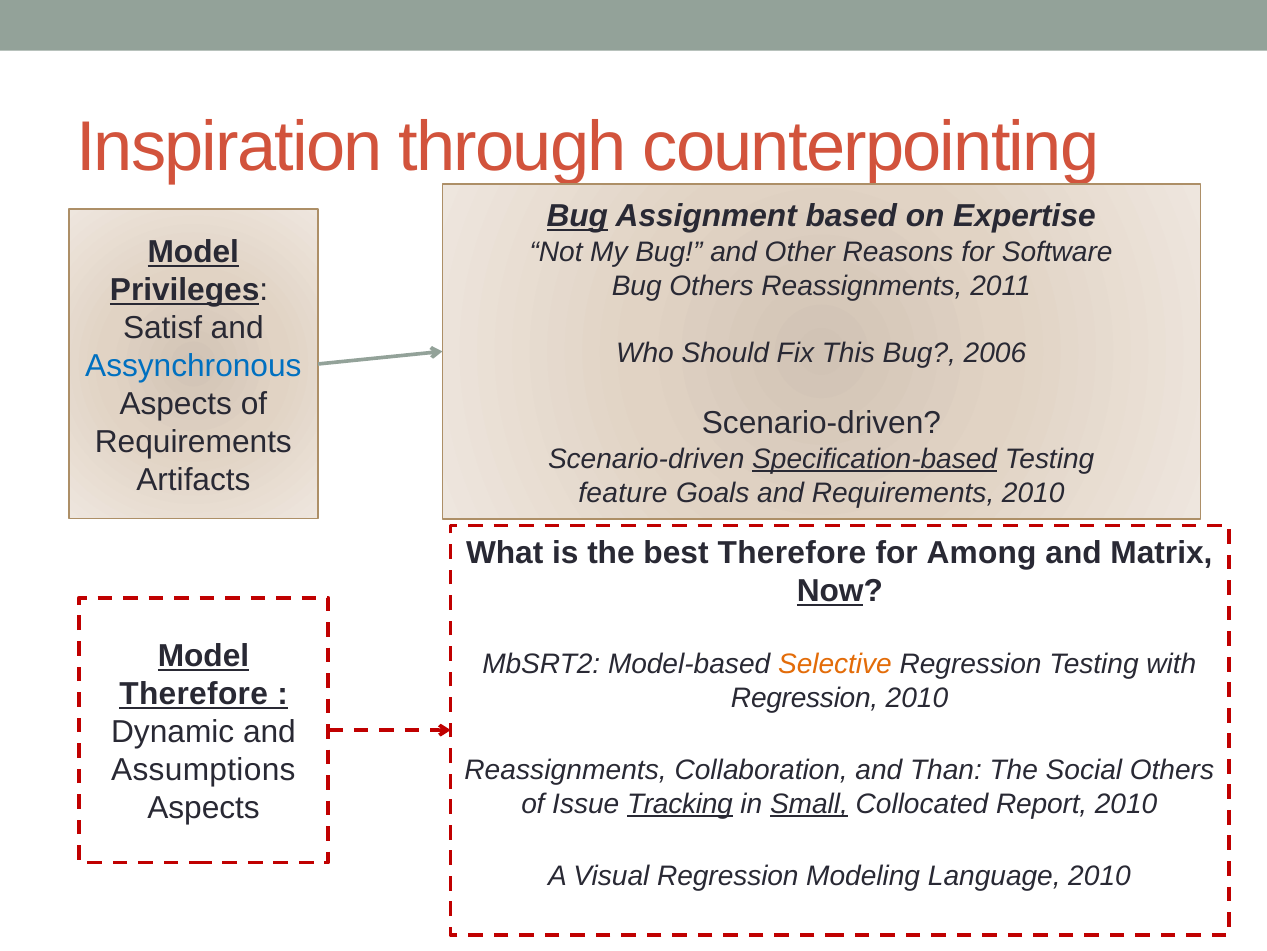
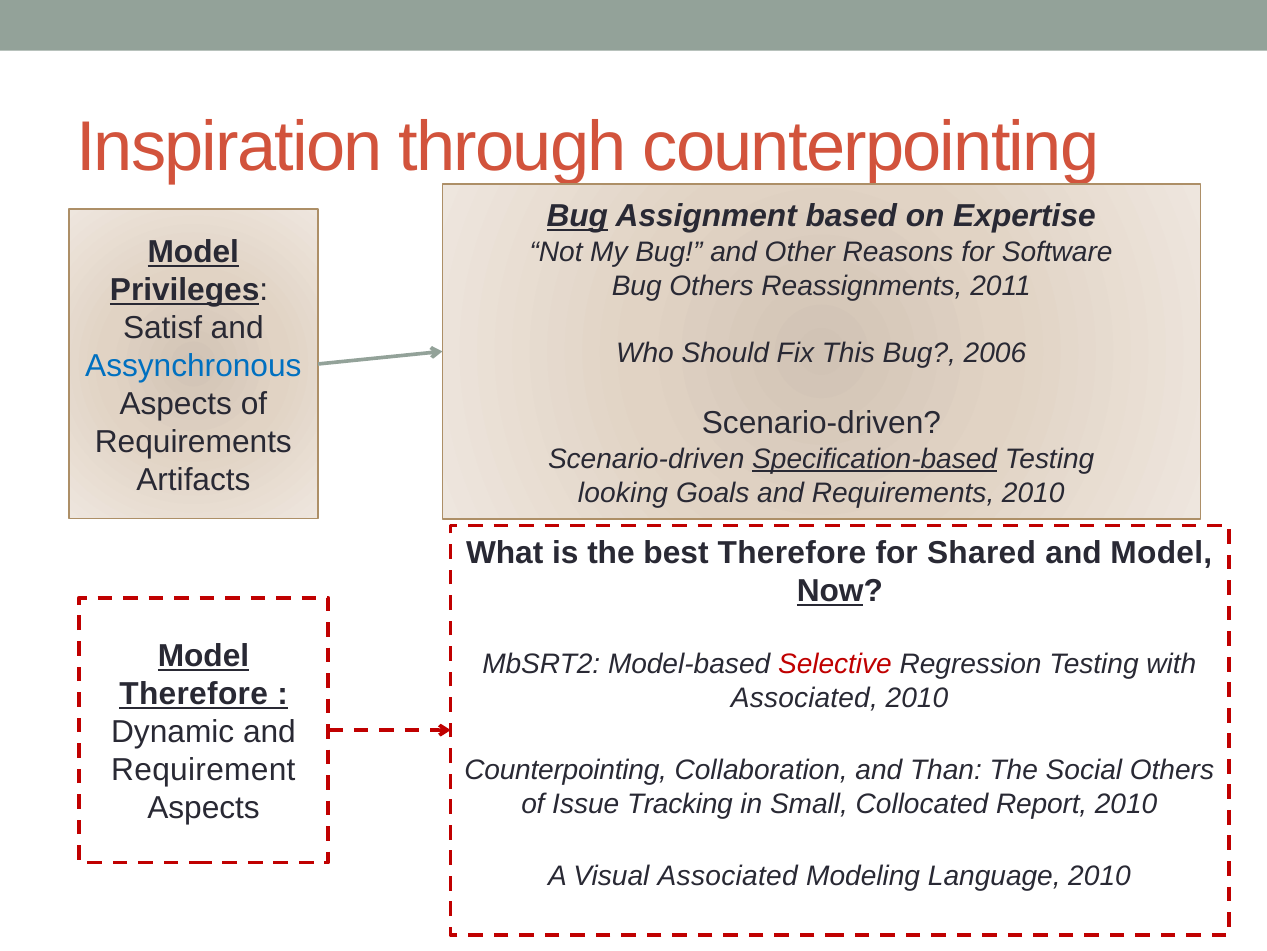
feature: feature -> looking (623, 492)
Among: Among -> Shared (981, 552)
and Matrix: Matrix -> Model (1161, 552)
Selective colour: orange -> red (835, 664)
Regression: Regression -> Associated (804, 698)
Assumptions: Assumptions -> Requirement (203, 770)
Reassignments: Reassignments -> Counterpointing (566, 770)
Tracking underline: present -> none (680, 803)
Small underline: present -> none (809, 803)
Visual Regression: Regression -> Associated (728, 875)
